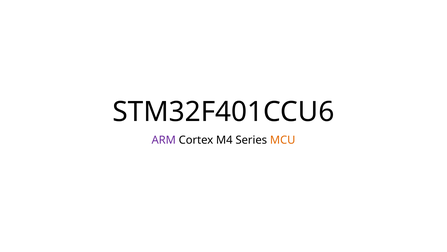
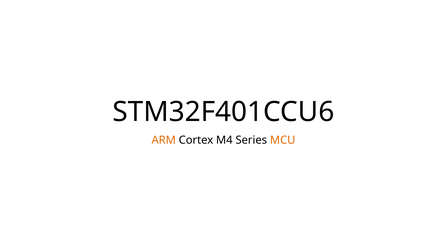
ARM colour: purple -> orange (164, 140)
